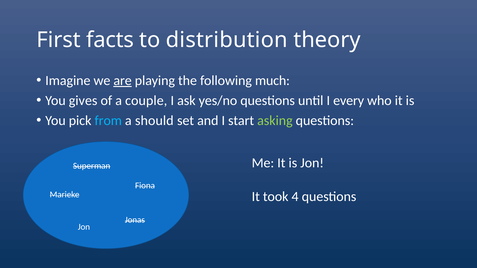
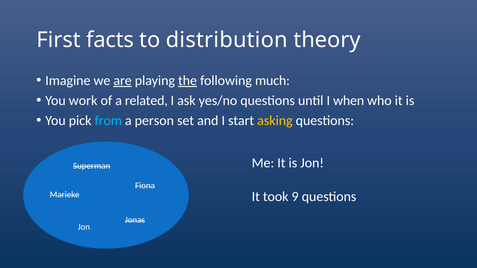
the underline: none -> present (188, 81)
gives: gives -> work (83, 101)
couple: couple -> related (146, 101)
every: every -> when (349, 101)
should: should -> person (154, 121)
asking colour: light green -> yellow (275, 121)
4: 4 -> 9 (295, 197)
